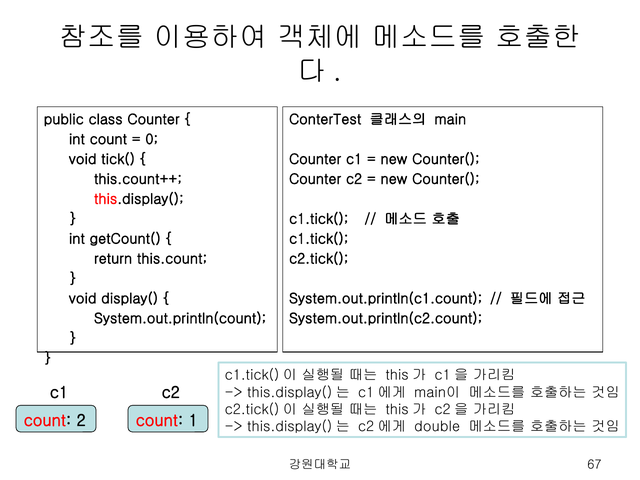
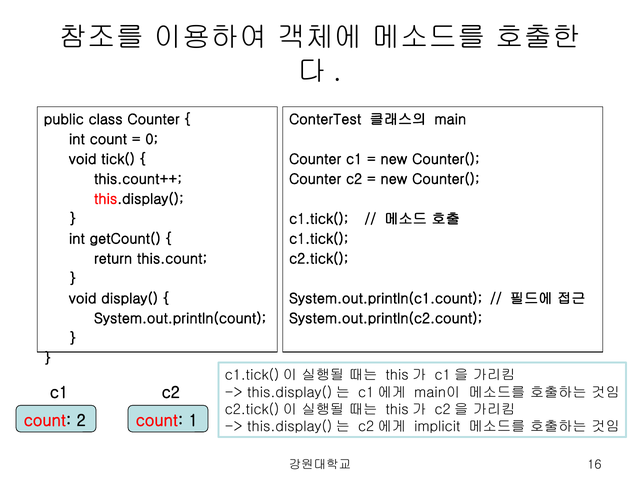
double: double -> implicit (437, 426)
67: 67 -> 16 (594, 465)
